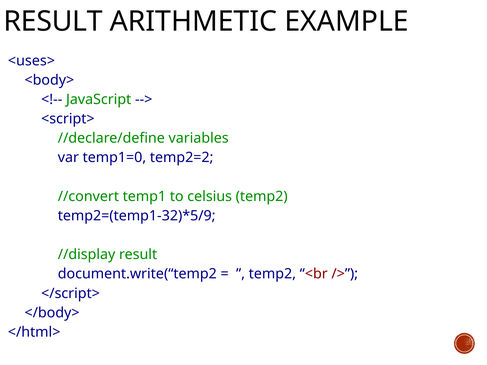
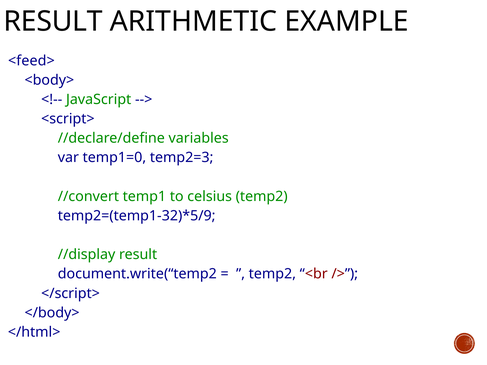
<uses>: <uses> -> <feed> (31, 61)
temp2=2: temp2=2 -> temp2=3 (182, 158)
